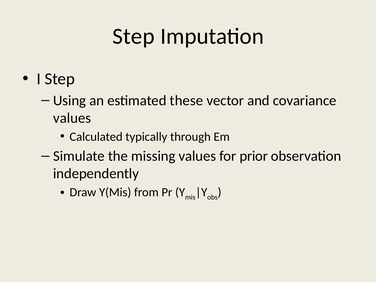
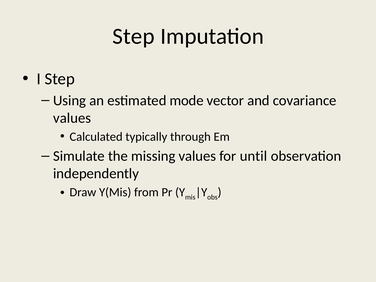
these: these -> mode (187, 100)
prior: prior -> until (254, 156)
